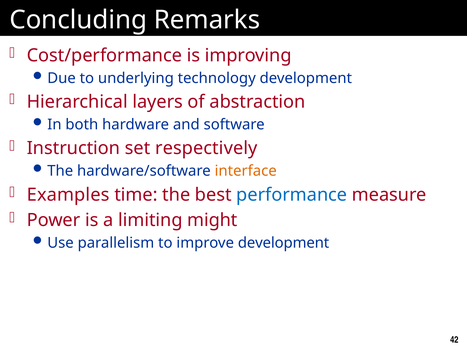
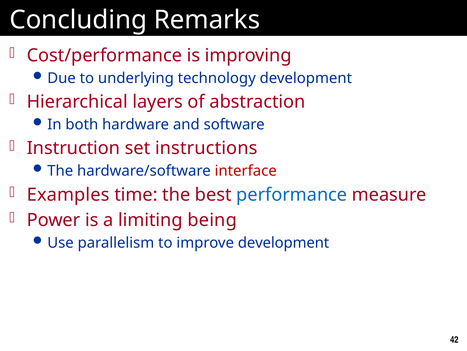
respectively: respectively -> instructions (206, 148)
interface colour: orange -> red (246, 171)
might: might -> being (212, 220)
